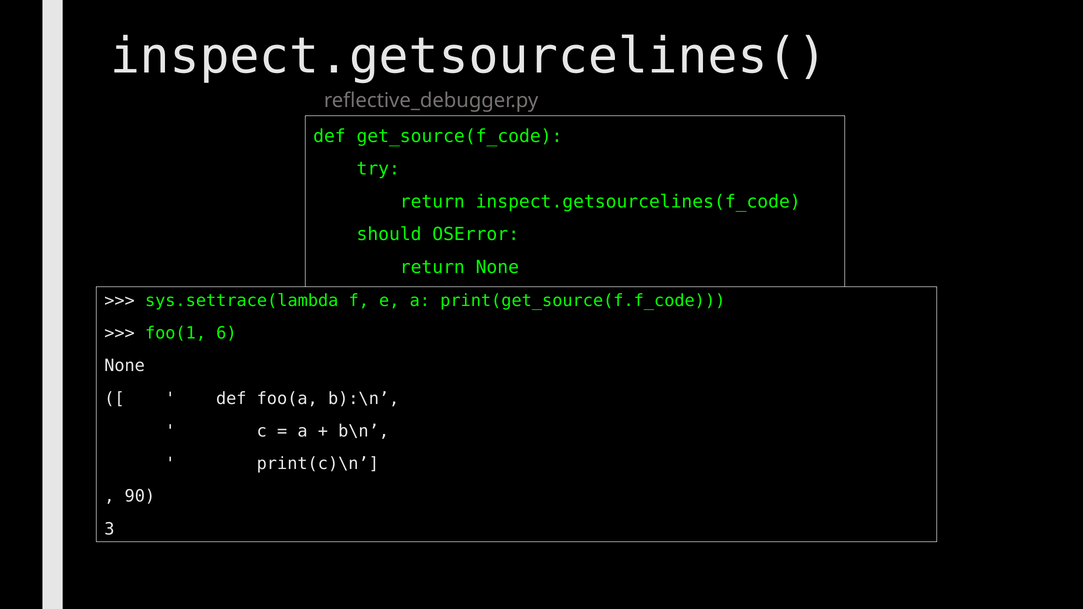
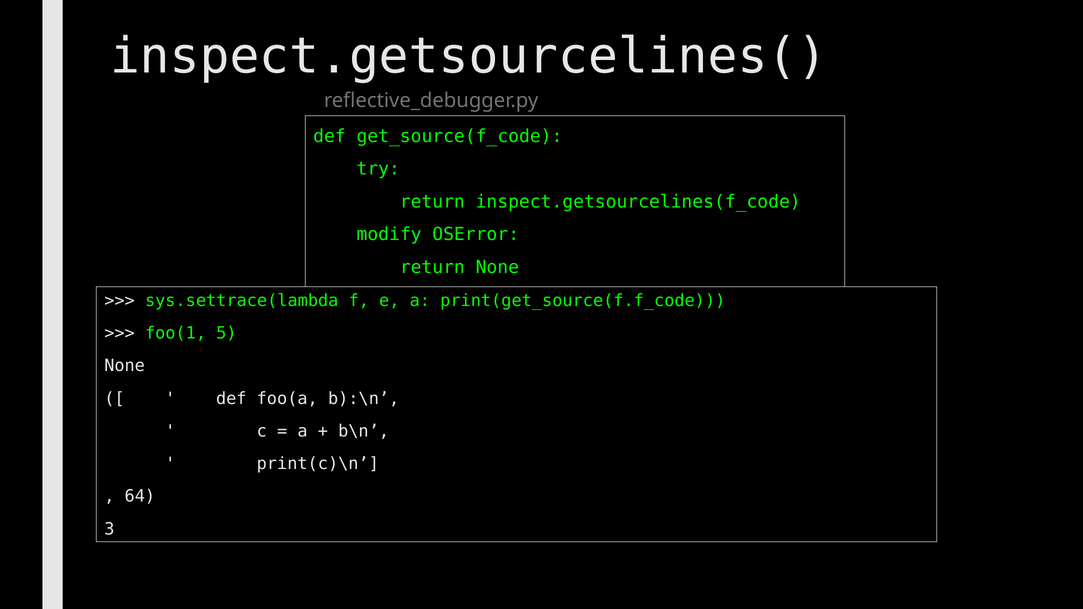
should: should -> modify (389, 235)
6: 6 -> 5 (226, 333)
90: 90 -> 64 (140, 497)
